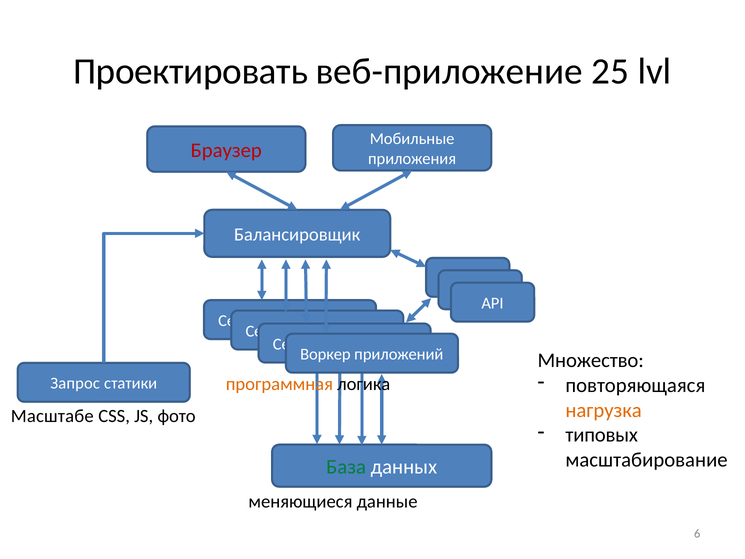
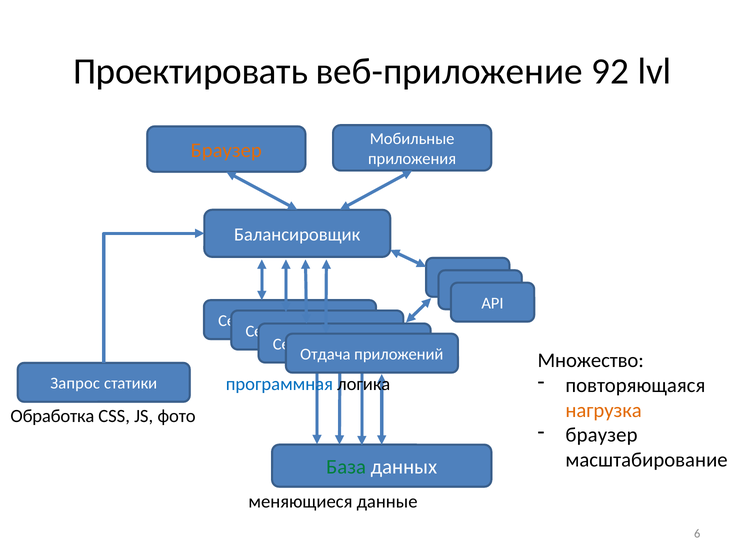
25: 25 -> 92 (610, 72)
Браузер colour: red -> orange (226, 150)
Воркер: Воркер -> Отдача (325, 354)
программная colour: orange -> blue (279, 384)
Масштабе: Масштабе -> Обработка (52, 416)
типовых: типовых -> браузер (601, 435)
